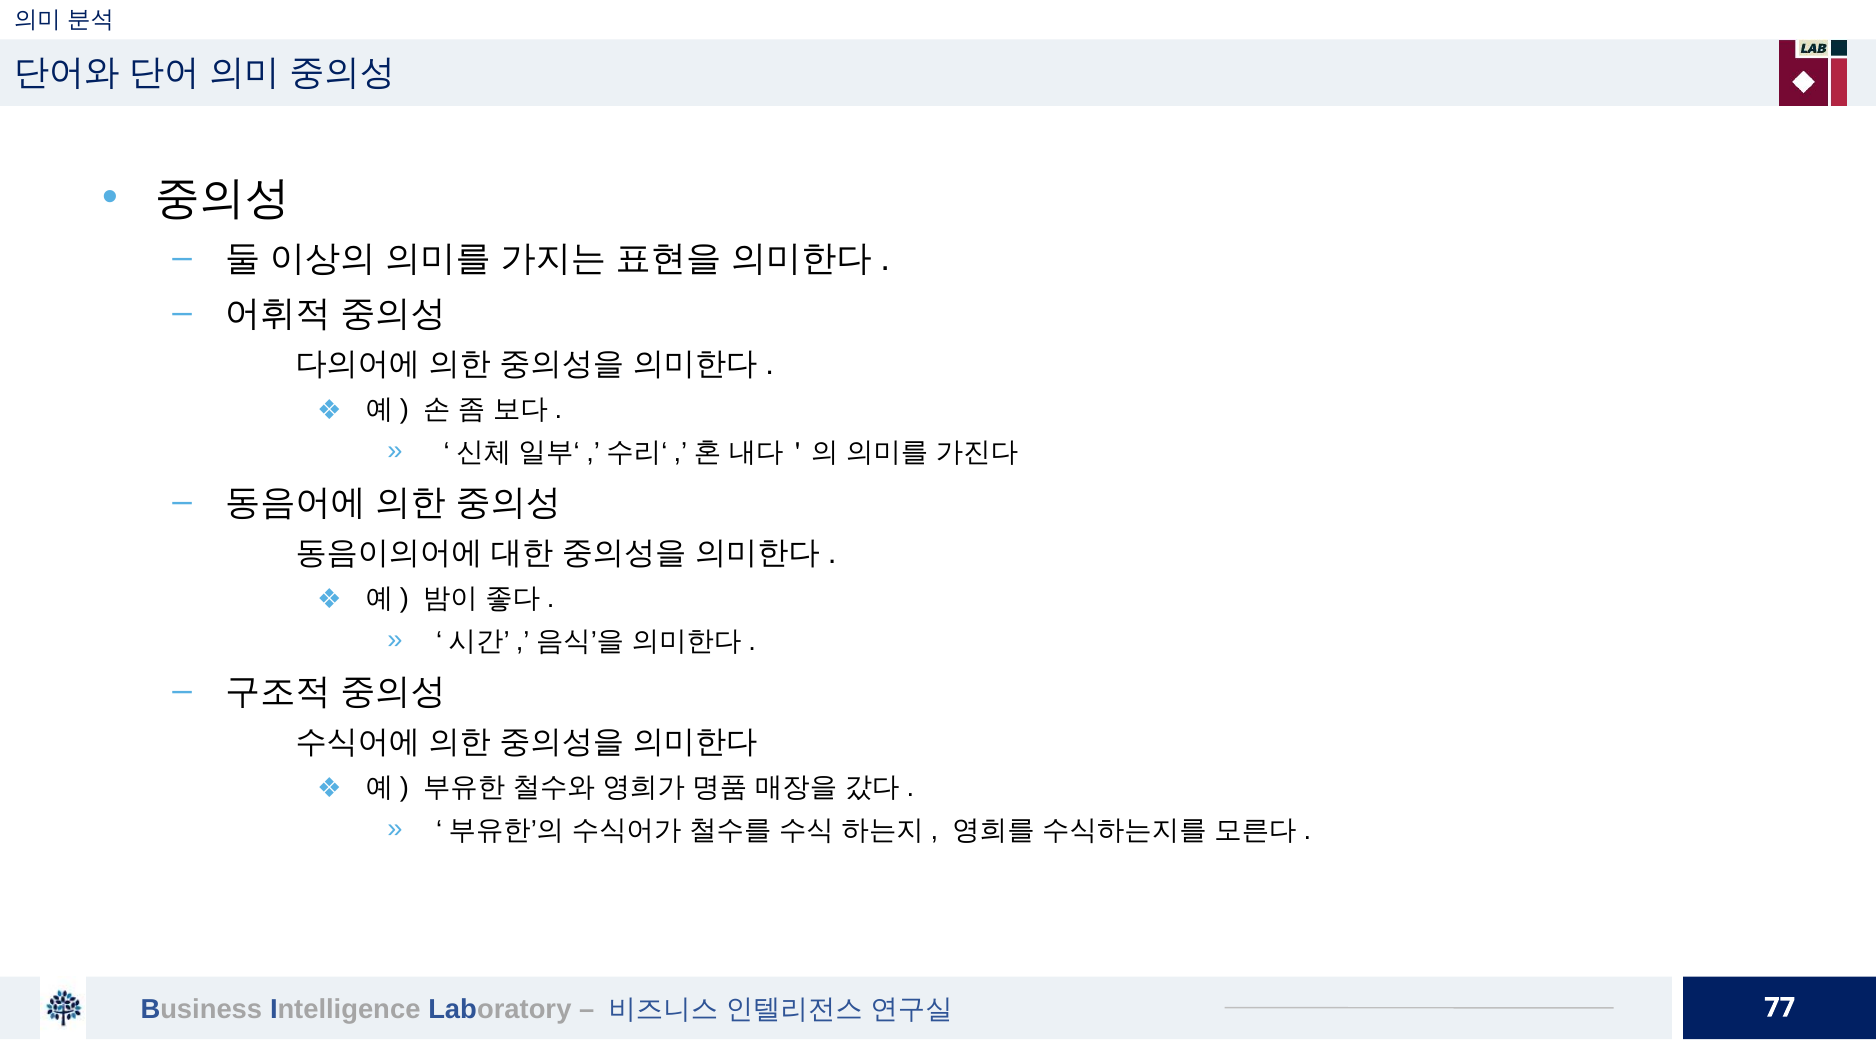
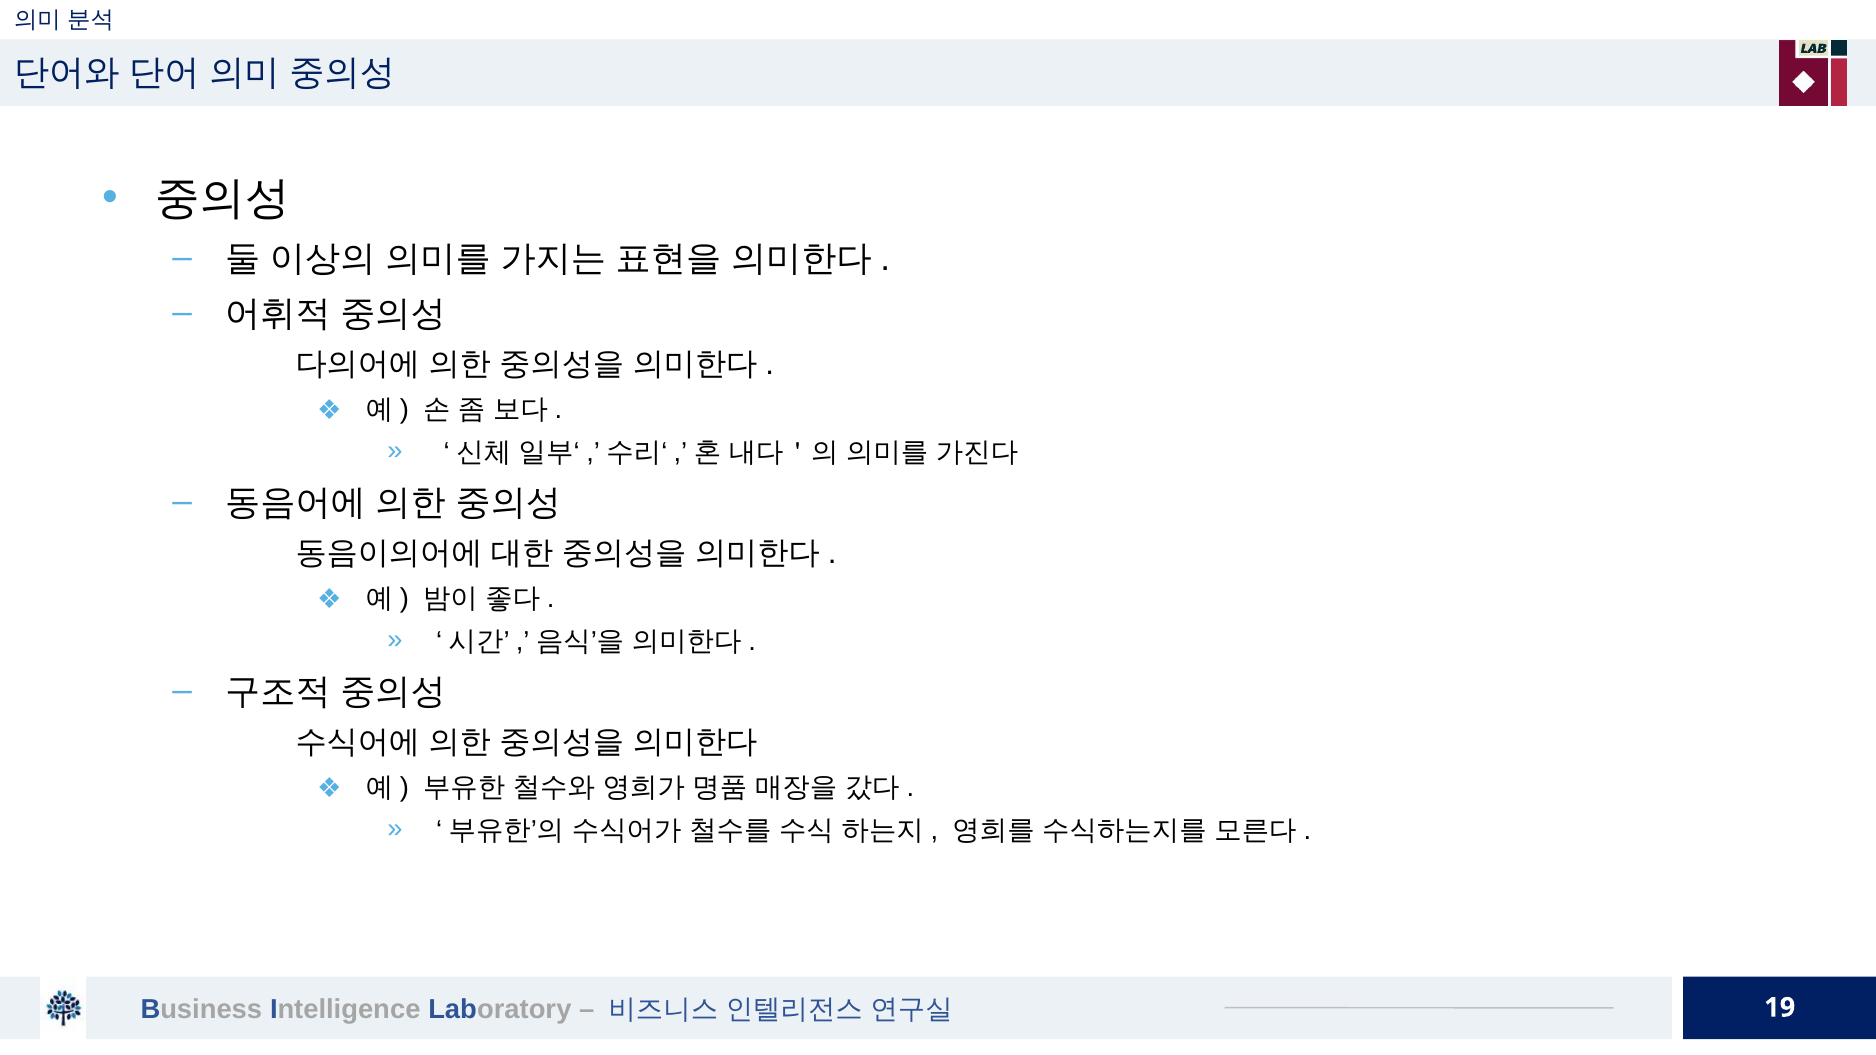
77: 77 -> 19 (1780, 1008)
